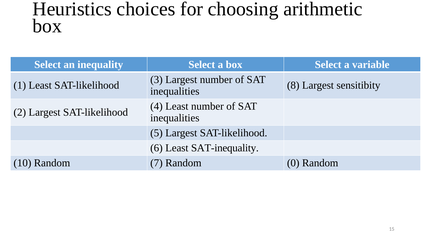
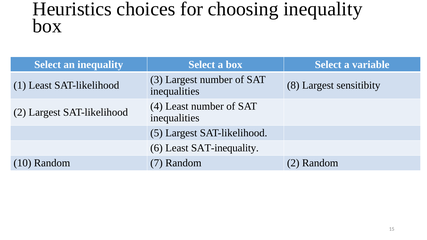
choosing arithmetic: arithmetic -> inequality (323, 9)
Random 0: 0 -> 2 (293, 163)
